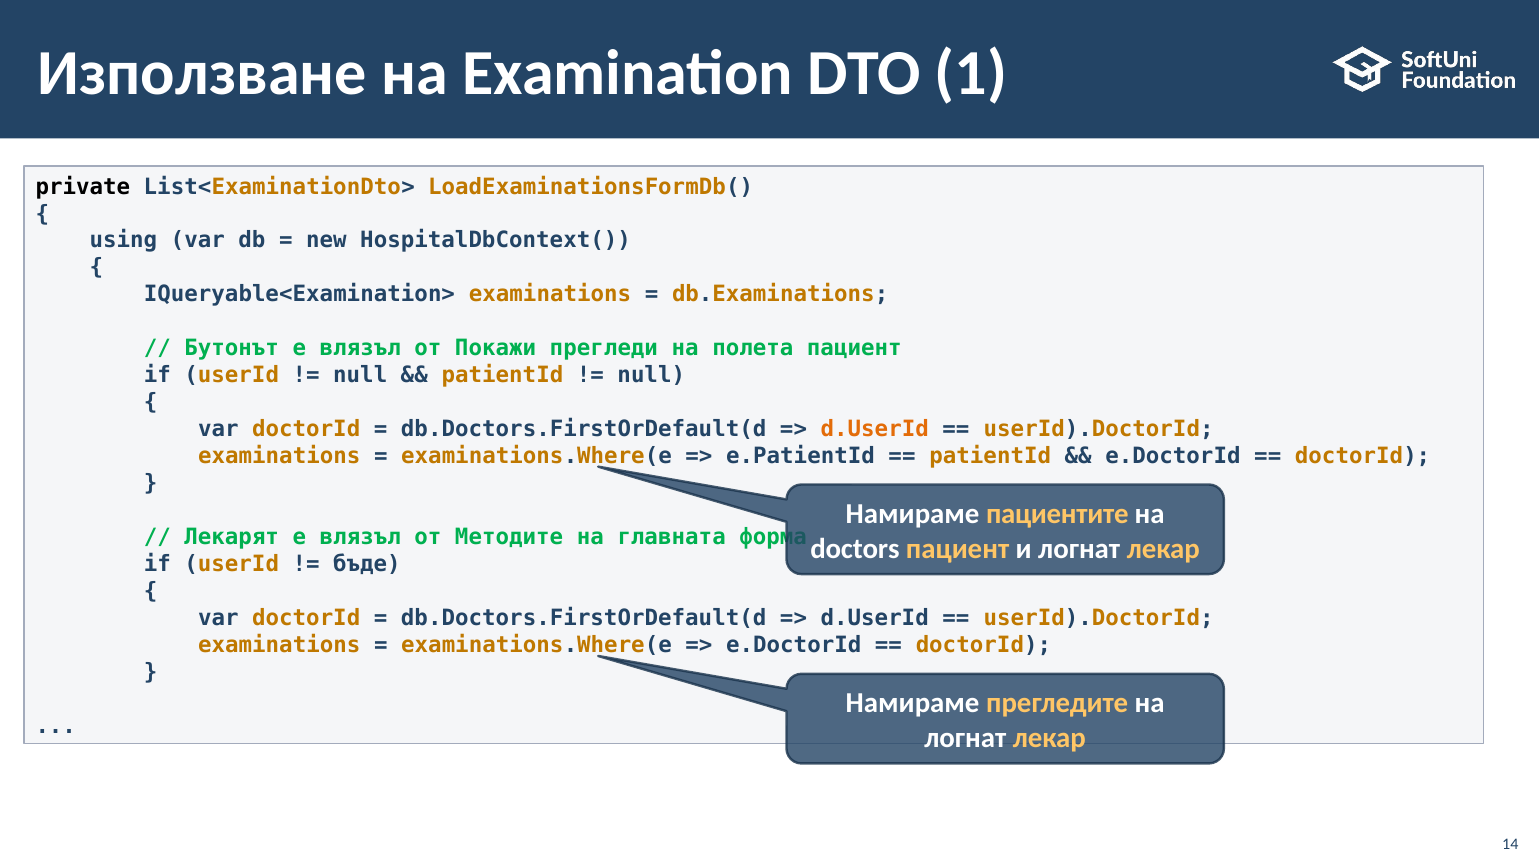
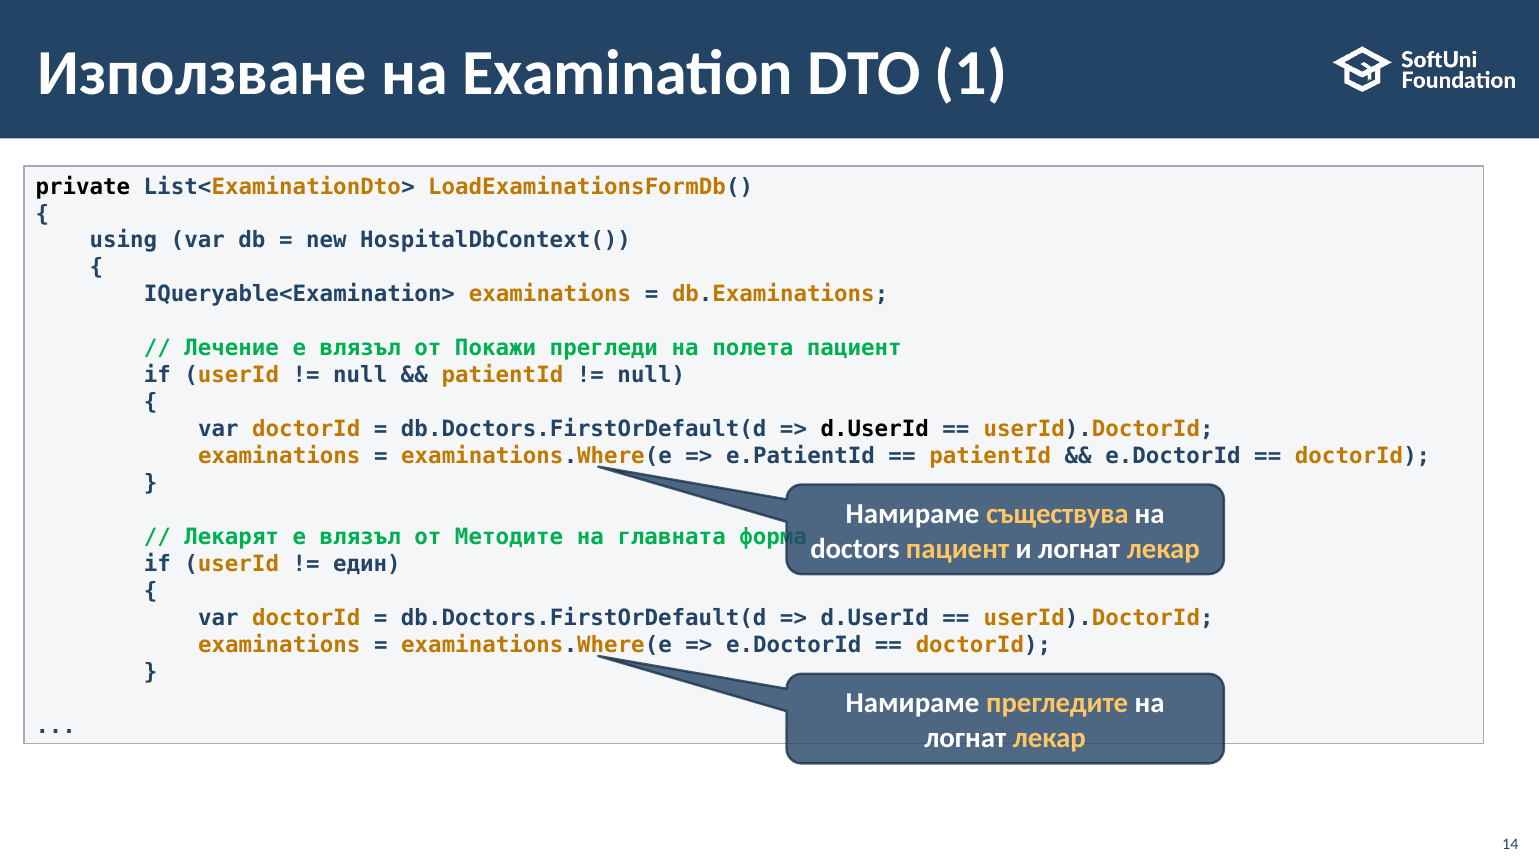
Бутонът: Бутонът -> Лечение (232, 348)
d.UserId colour: orange -> black (875, 429)
пациентите: пациентите -> съществува (1057, 514)
бъде: бъде -> един (367, 564)
